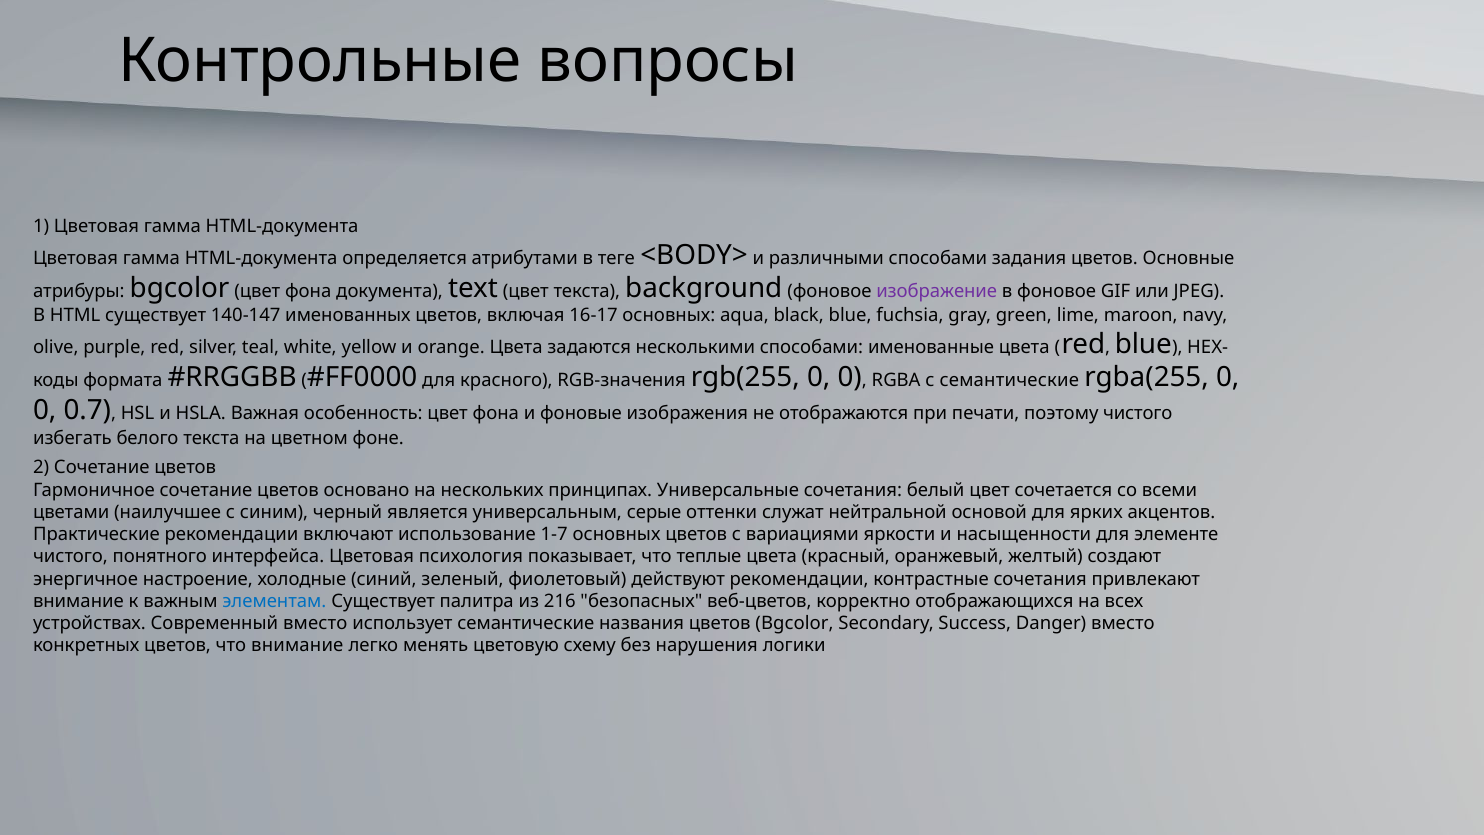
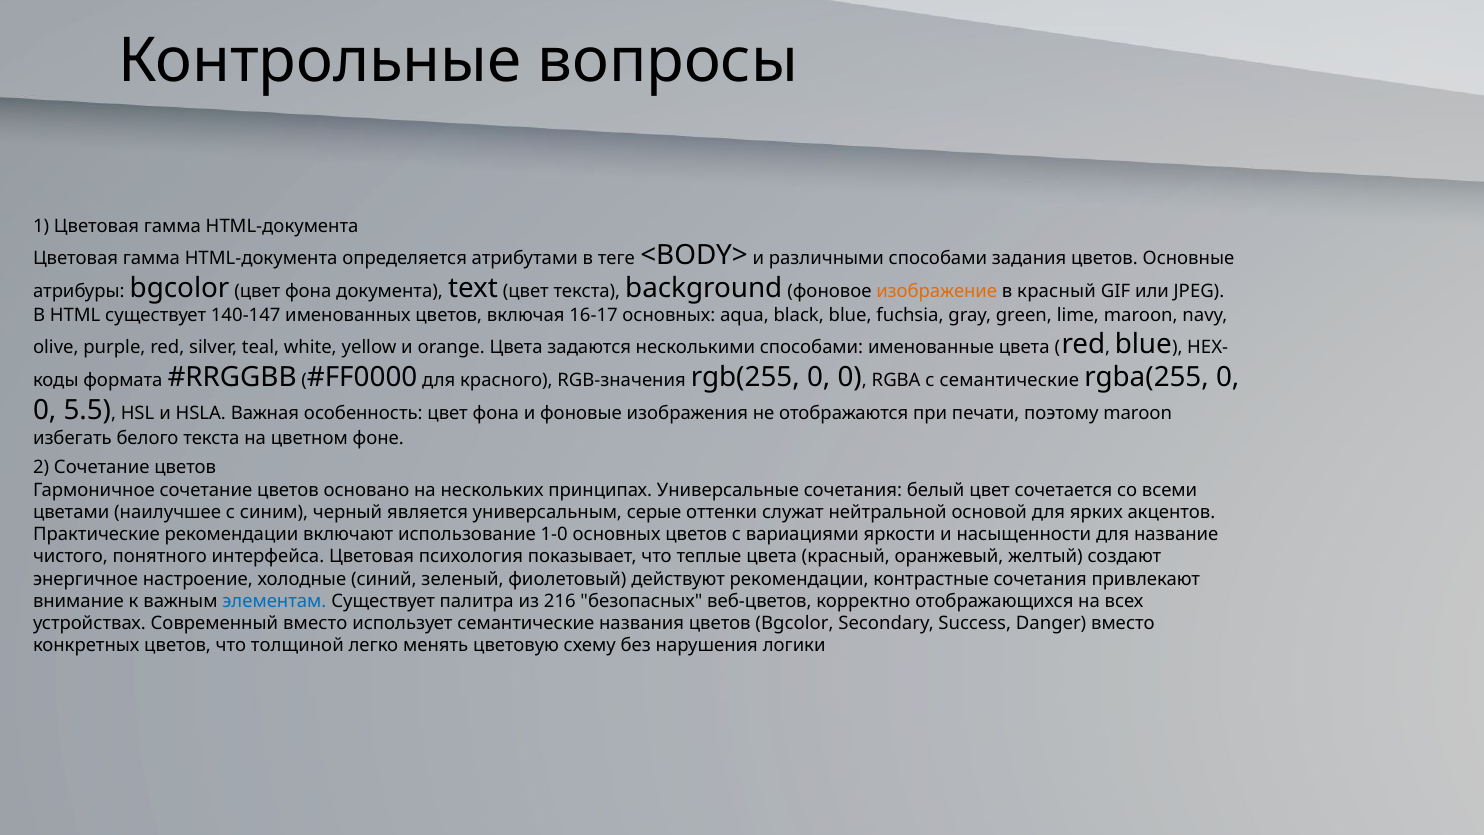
изображение colour: purple -> orange (937, 291)
в фоновое: фоновое -> красный (1057, 291)
0.7: 0.7 -> 5.5 (87, 411)
поэтому чистого: чистого -> maroon (1138, 414)
1-7: 1-7 -> 1-0 (554, 534)
элементе: элементе -> название (1176, 534)
что внимание: внимание -> толщиной (297, 646)
